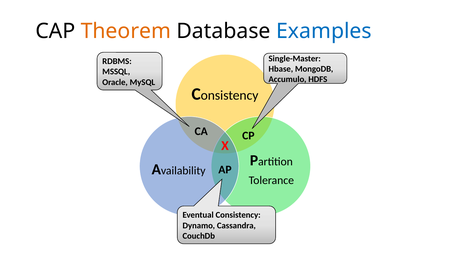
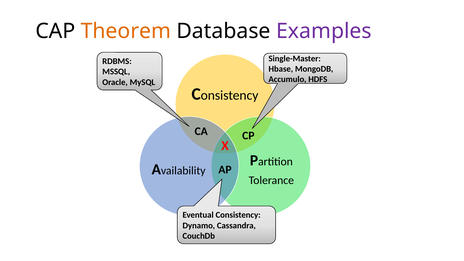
Examples colour: blue -> purple (324, 31)
